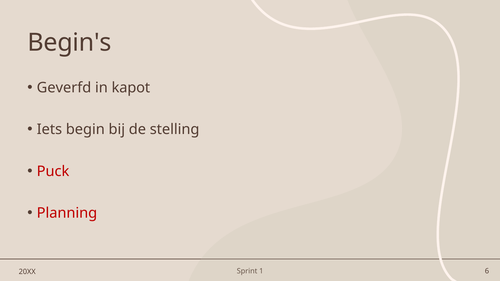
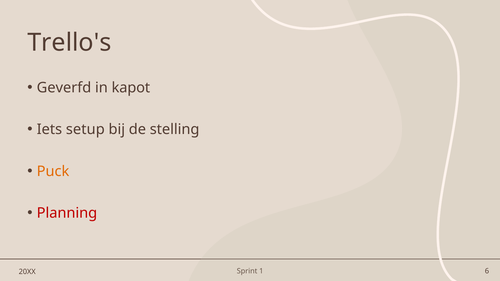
Begin's: Begin's -> Trello's (69, 43)
begin: begin -> setup (85, 129)
Puck colour: red -> orange (53, 171)
